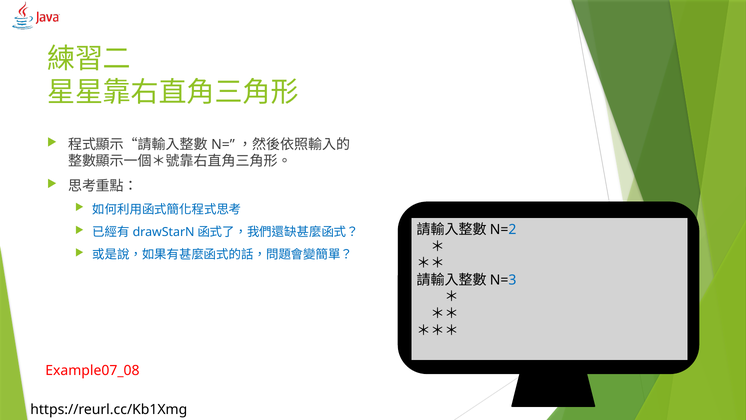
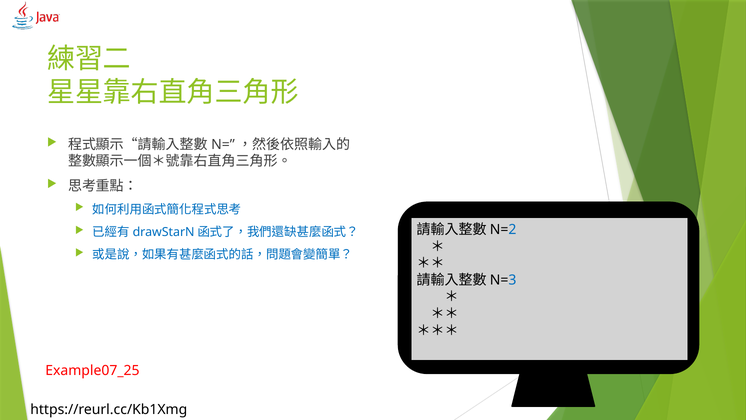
Example07_08: Example07_08 -> Example07_25 (92, 370)
